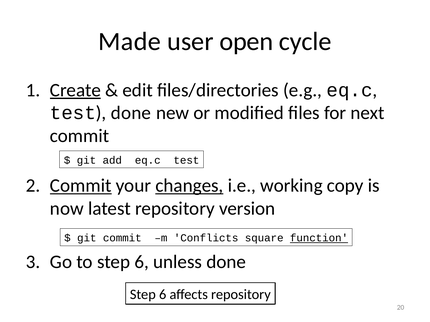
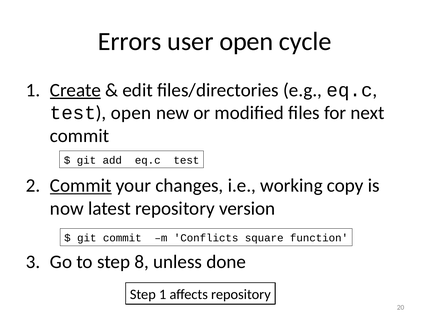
Made: Made -> Errors (130, 42)
test done: done -> open (131, 113)
changes underline: present -> none (189, 186)
function underline: present -> none (319, 238)
to step 6: 6 -> 8 (142, 262)
6: 6 -> 1 (163, 295)
